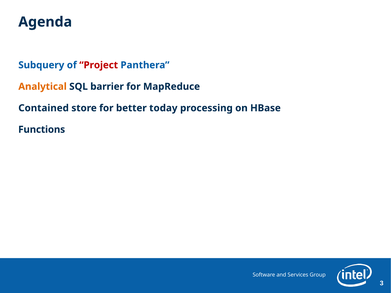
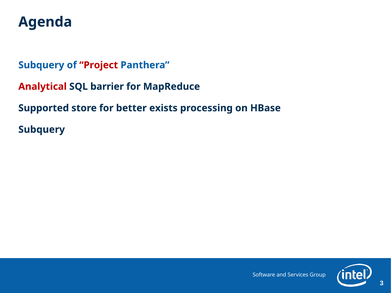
Analytical colour: orange -> red (43, 87)
Contained: Contained -> Supported (44, 108)
today: today -> exists (163, 108)
Functions: Functions -> Subquery (42, 130)
